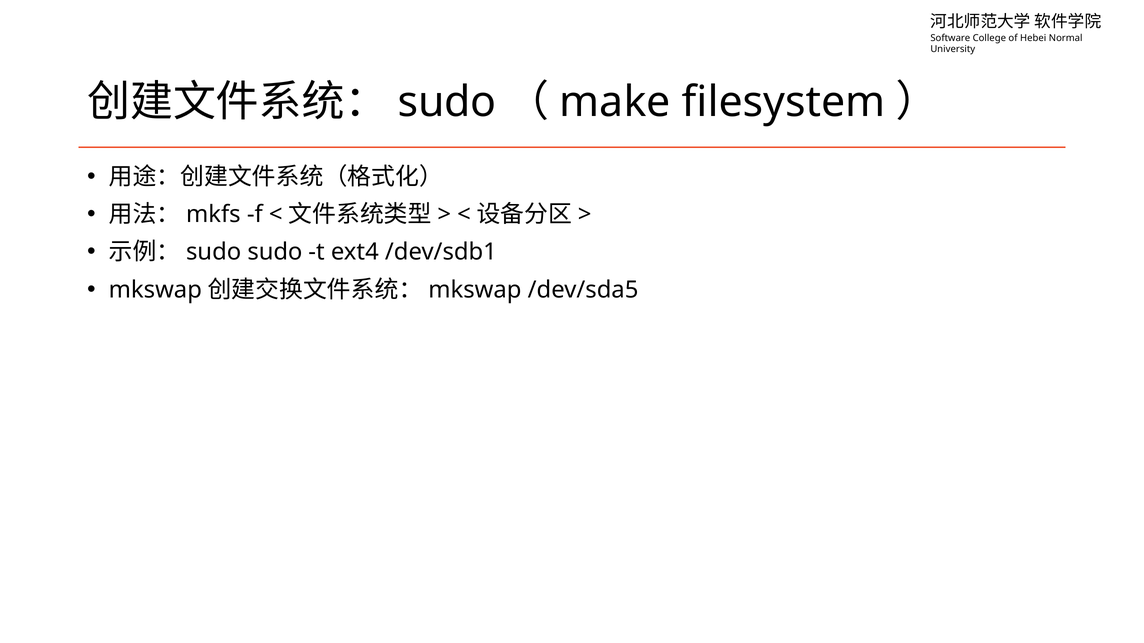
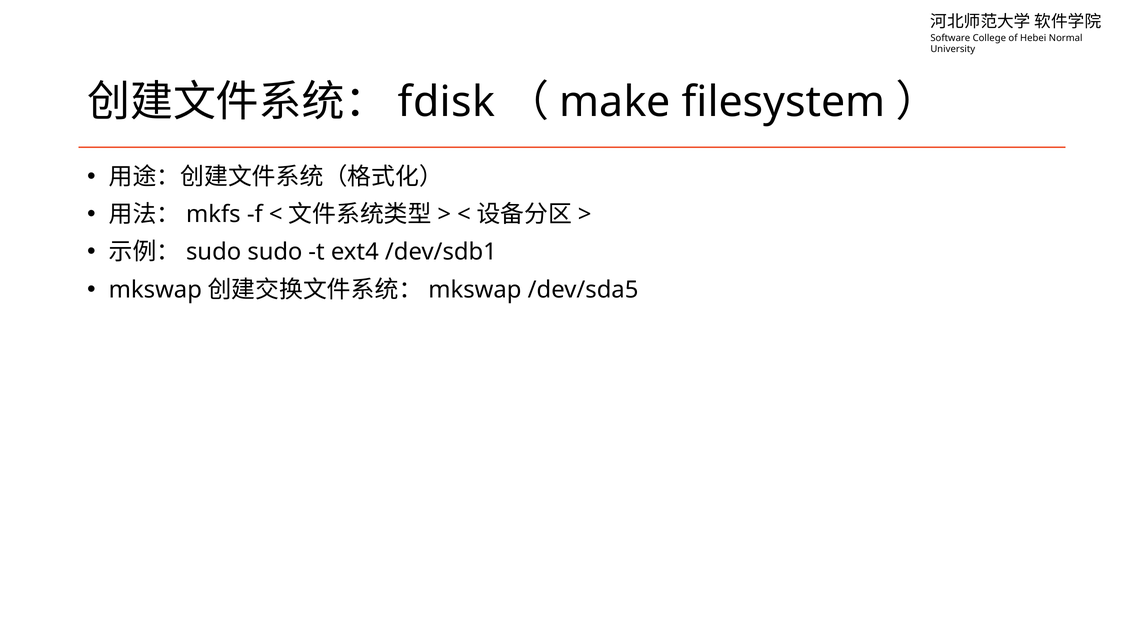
sudo: sudo -> fdisk (447, 102)
